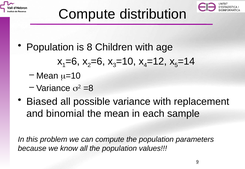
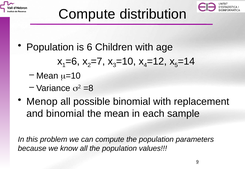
8: 8 -> 6 (90, 47)
=6: =6 -> =7 (98, 62)
Biased: Biased -> Menop (42, 102)
possible variance: variance -> binomial (132, 102)
